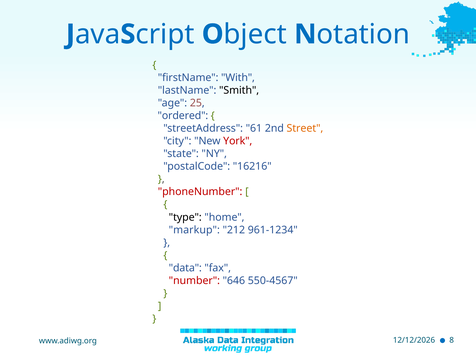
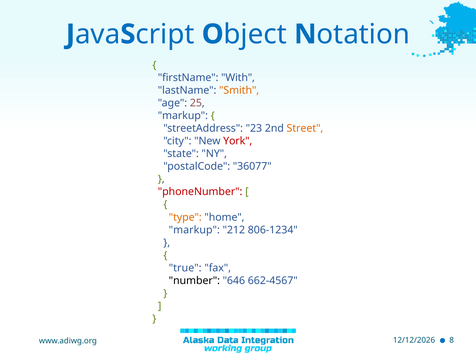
Smith colour: black -> orange (239, 90)
ordered: ordered -> markup (183, 116)
61: 61 -> 23 (254, 128)
16216: 16216 -> 36077 (252, 166)
type colour: black -> orange (185, 217)
961-1234: 961-1234 -> 806-1234 (273, 230)
data: data -> true (185, 268)
number colour: red -> black (194, 281)
550-4567: 550-4567 -> 662-4567 (273, 281)
